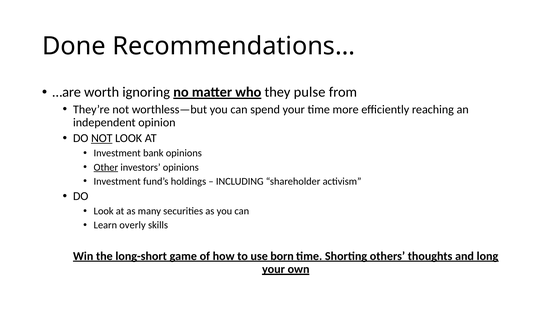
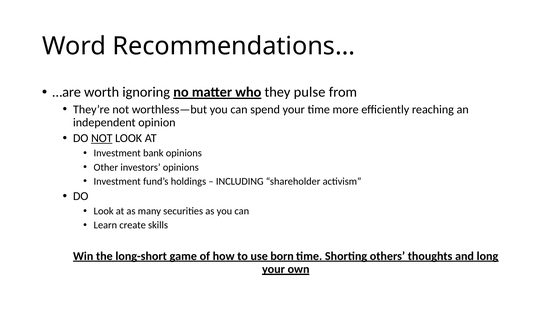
Done: Done -> Word (74, 46)
Other underline: present -> none (106, 167)
overly: overly -> create (133, 225)
